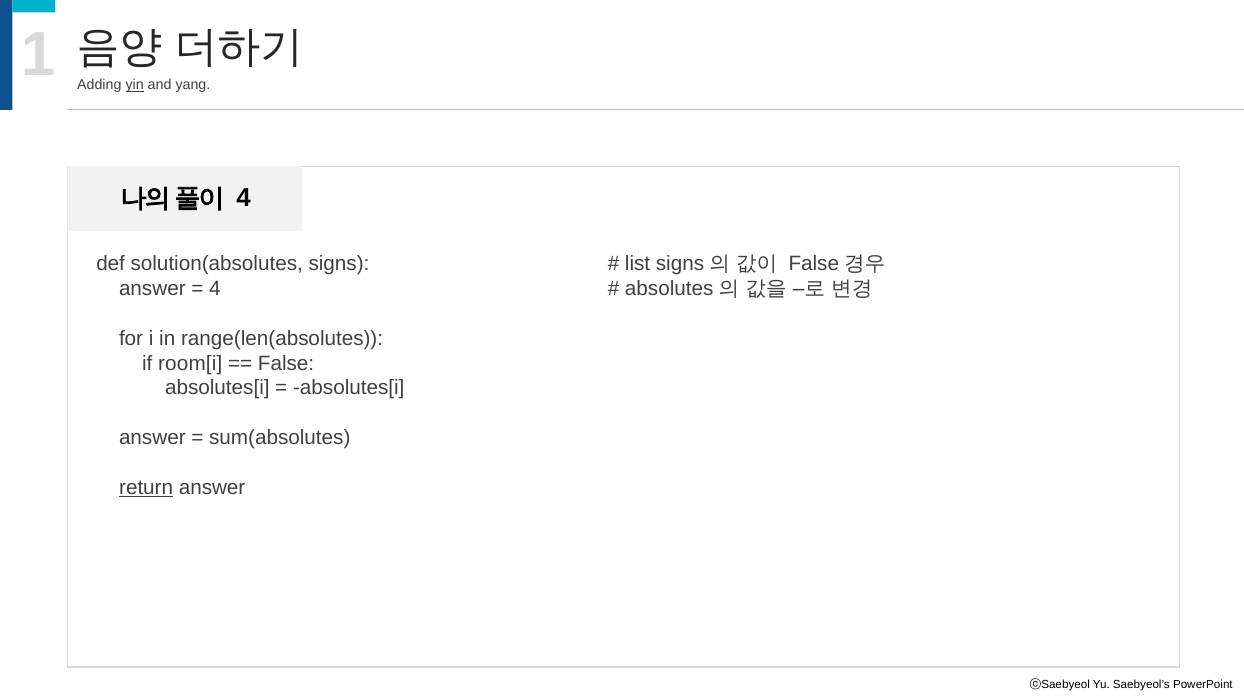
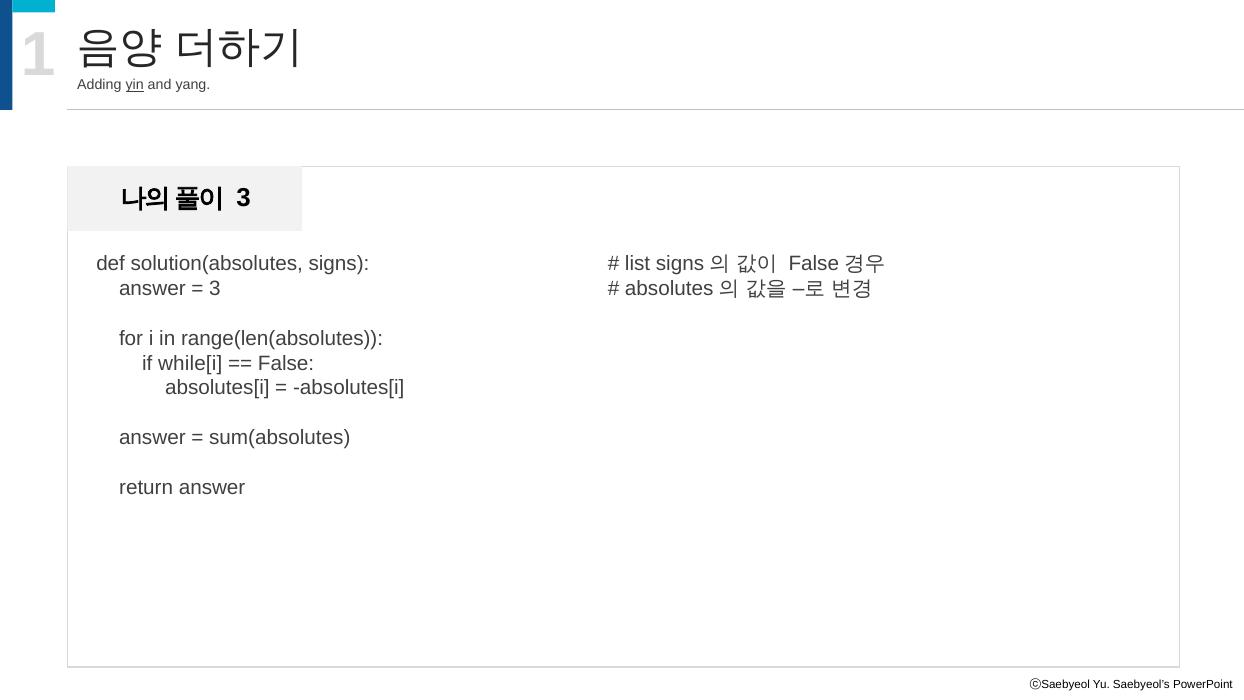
4: 4 -> 3 (244, 198)
4: 4 -> 3 (215, 288)
room[i: room[i -> while[i (190, 363)
return underline: present -> none (146, 487)
